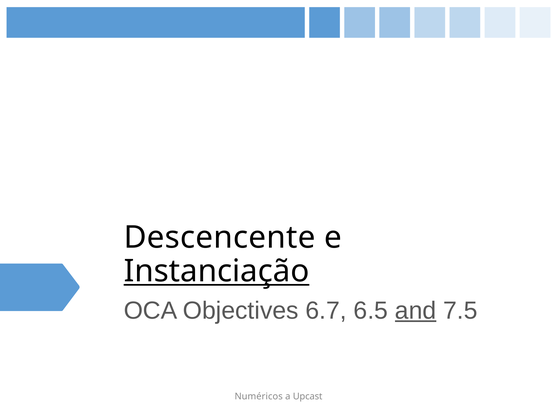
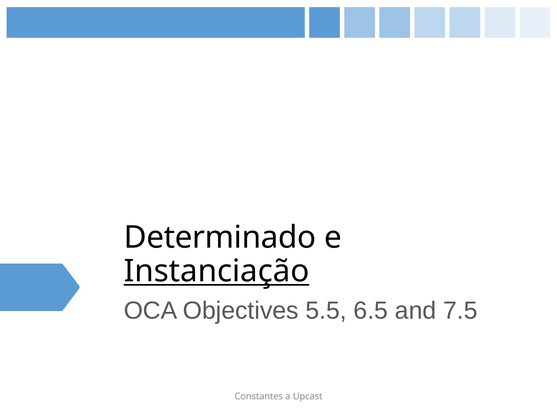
Descencente: Descencente -> Determinado (220, 237)
6.7: 6.7 -> 5.5 (326, 310)
and underline: present -> none (416, 310)
Numéricos: Numéricos -> Constantes (259, 396)
